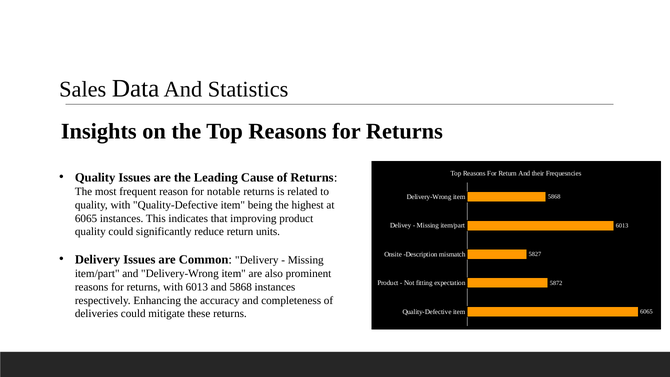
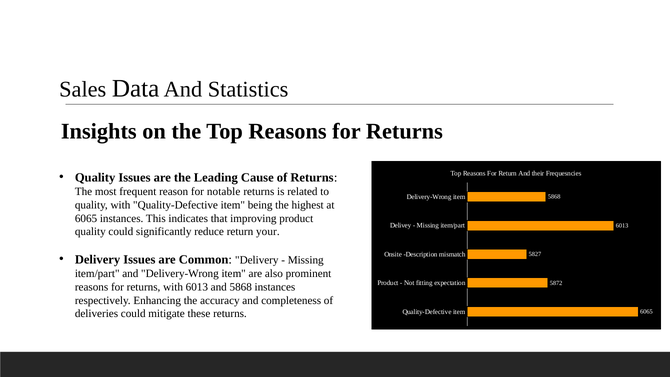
units: units -> your (268, 232)
